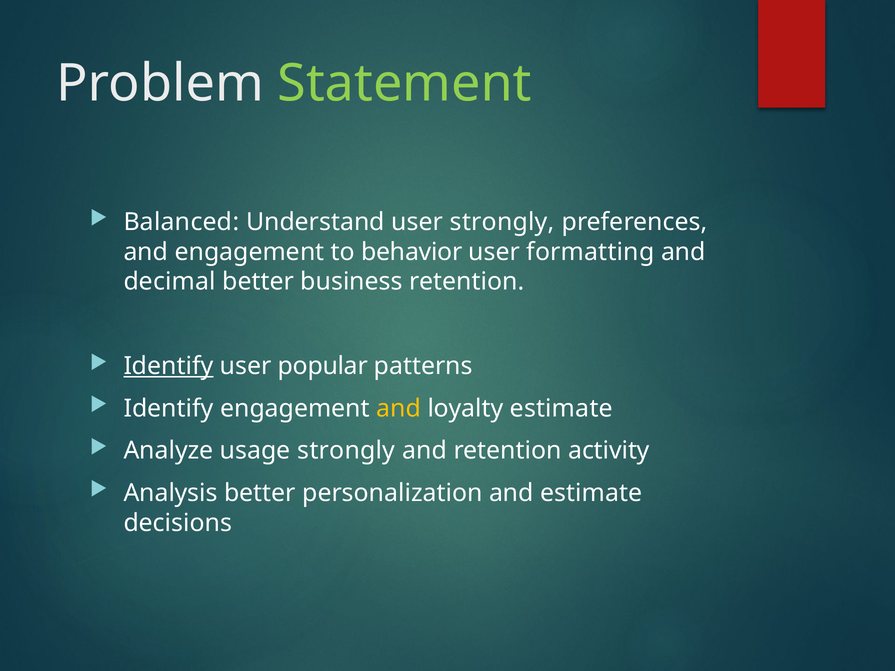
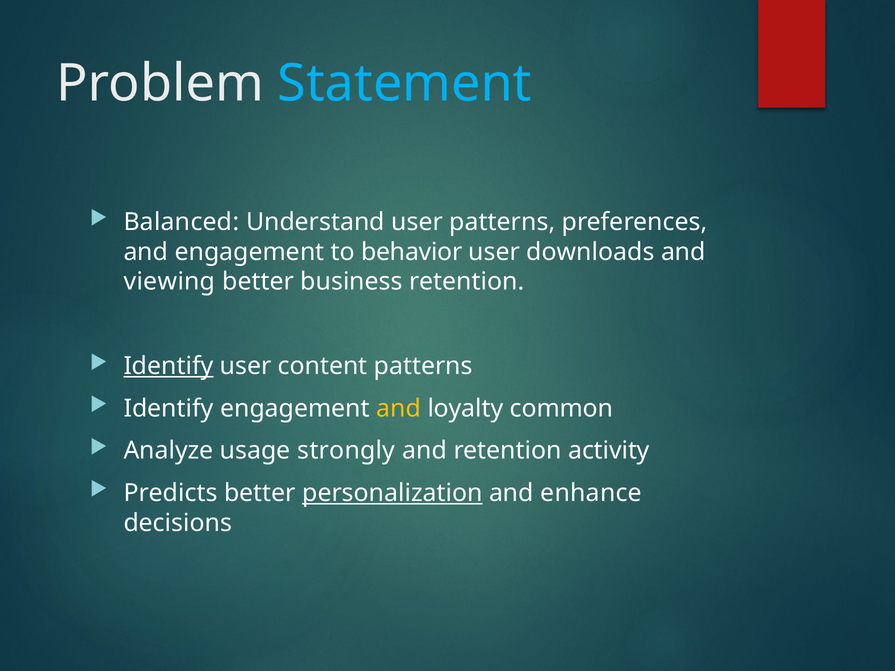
Statement colour: light green -> light blue (405, 84)
user strongly: strongly -> patterns (502, 222)
formatting: formatting -> downloads (590, 252)
decimal: decimal -> viewing (169, 282)
popular: popular -> content (323, 366)
loyalty estimate: estimate -> common (561, 409)
Analysis: Analysis -> Predicts (171, 493)
personalization underline: none -> present (392, 493)
and estimate: estimate -> enhance (591, 493)
